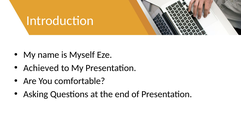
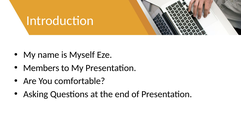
Achieved: Achieved -> Members (41, 68)
